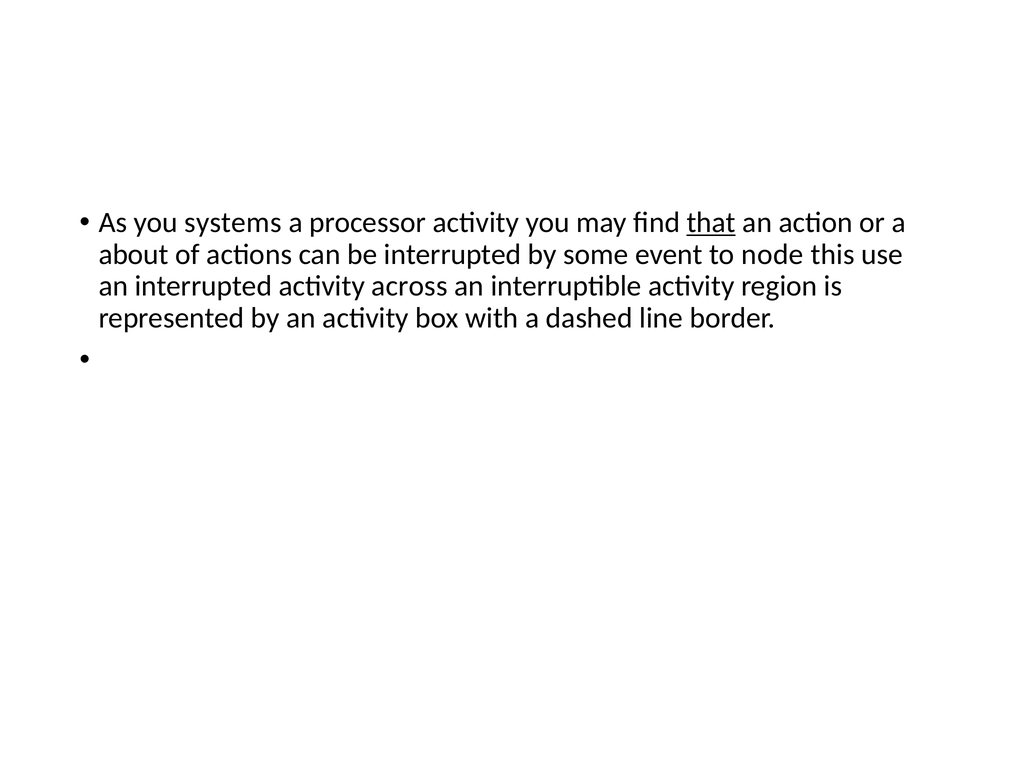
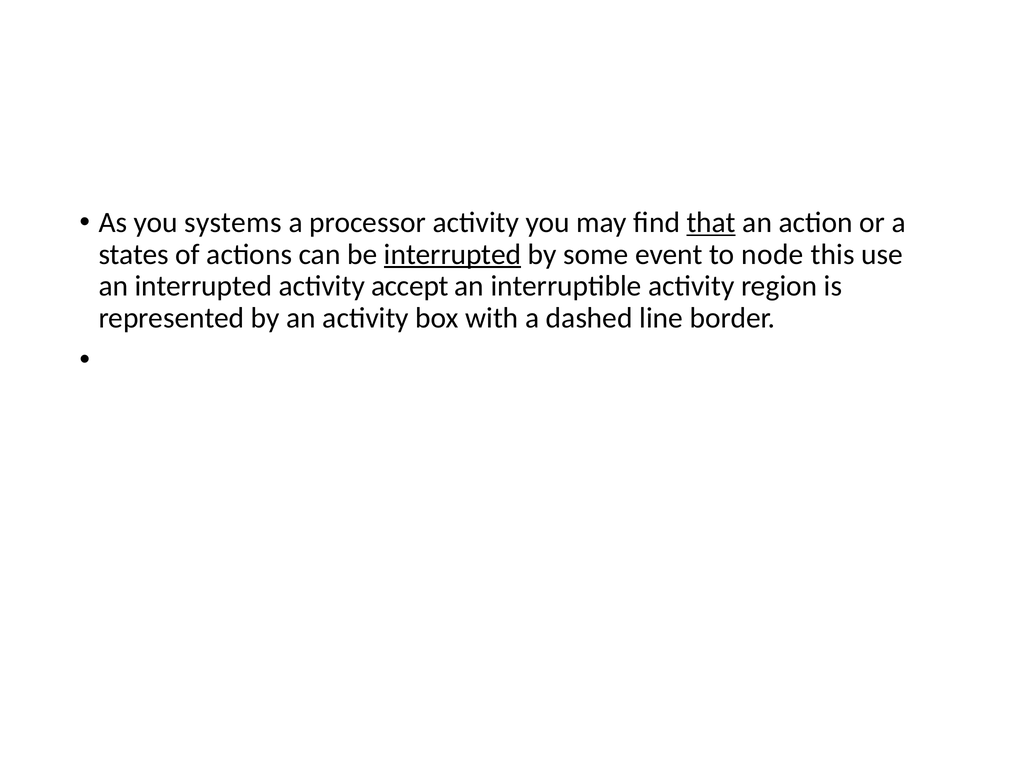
about: about -> states (134, 254)
interrupted underline: none -> present (453, 254)
across: across -> accept (410, 286)
